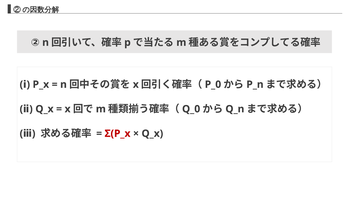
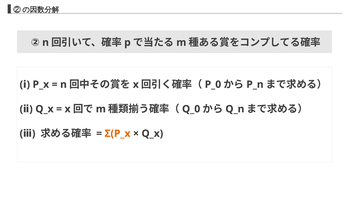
Σ(P_x colour: red -> orange (118, 133)
